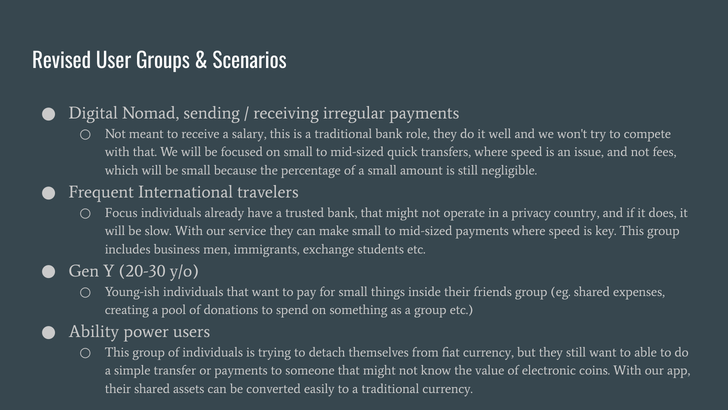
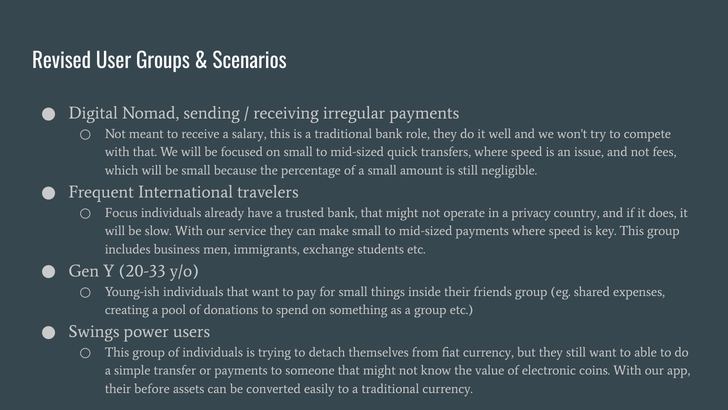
20-30: 20-30 -> 20-33 (142, 271)
Ability: Ability -> Swings (94, 331)
their shared: shared -> before (152, 388)
